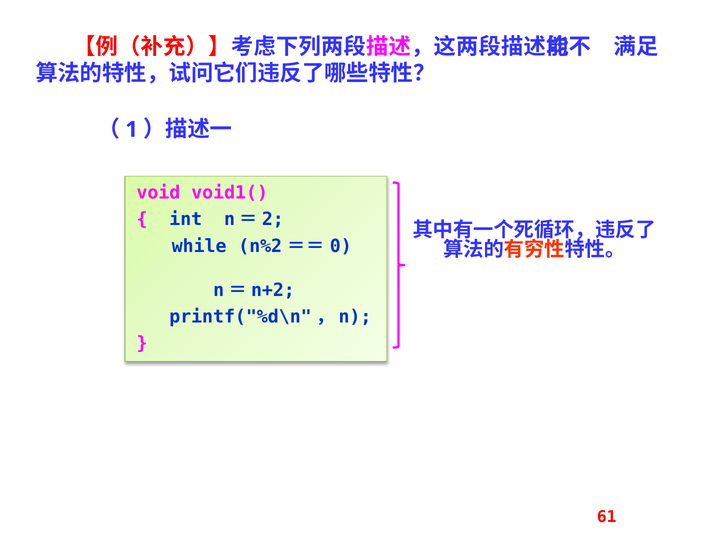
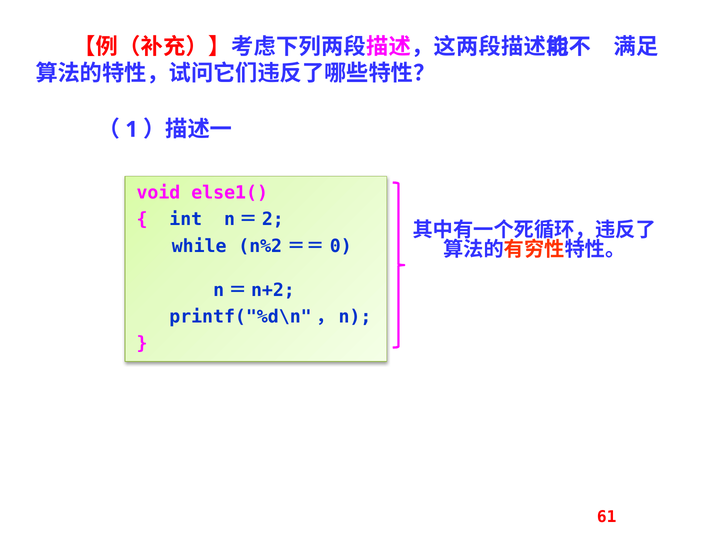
void1(: void1( -> else1( (230, 193)
